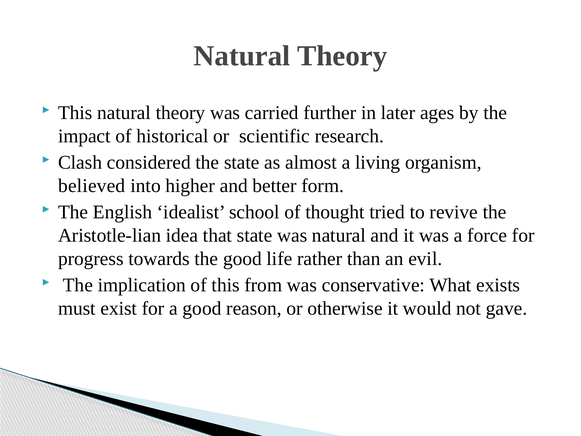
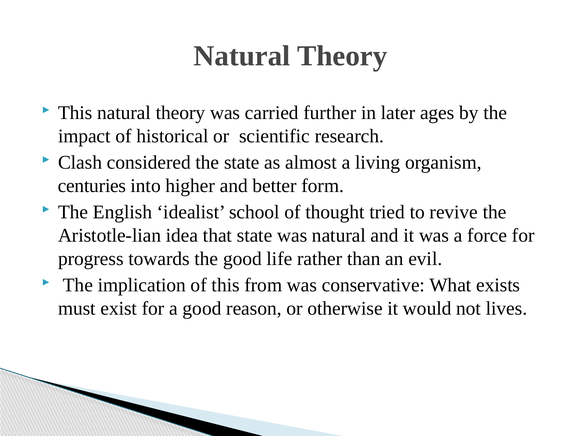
believed: believed -> centuries (92, 186)
gave: gave -> lives (507, 308)
